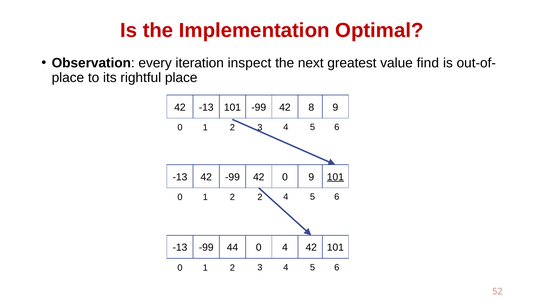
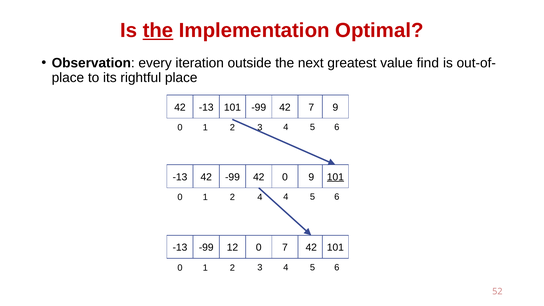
the underline: none -> present (158, 30)
inspect: inspect -> outside (250, 63)
42 8: 8 -> 7 (311, 107)
2 2: 2 -> 4 (260, 197)
44: 44 -> 12 (232, 248)
0 4: 4 -> 7 (285, 248)
